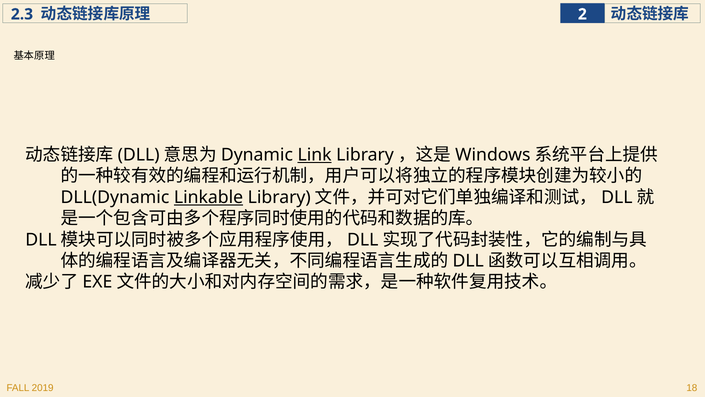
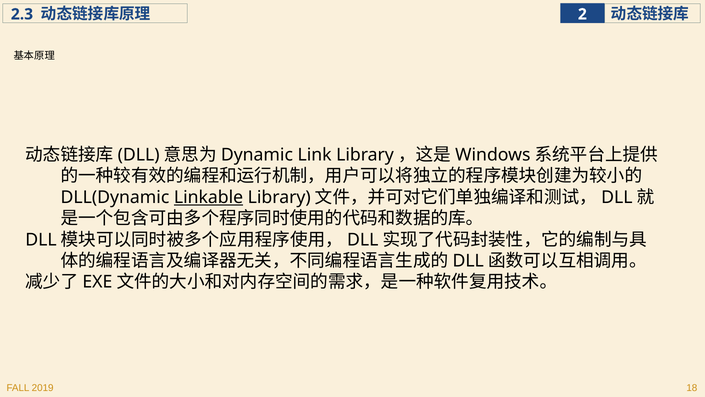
Link underline: present -> none (315, 155)
